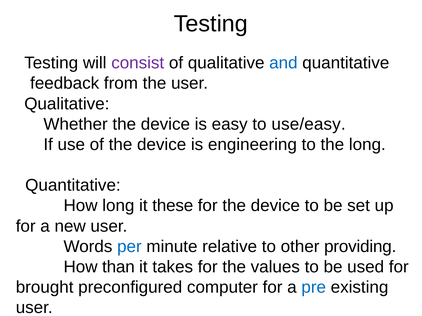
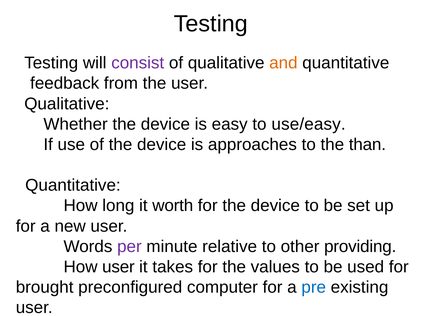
and colour: blue -> orange (283, 63)
engineering: engineering -> approaches (252, 145)
the long: long -> than (367, 145)
these: these -> worth (173, 206)
per colour: blue -> purple (129, 247)
How than: than -> user (118, 267)
